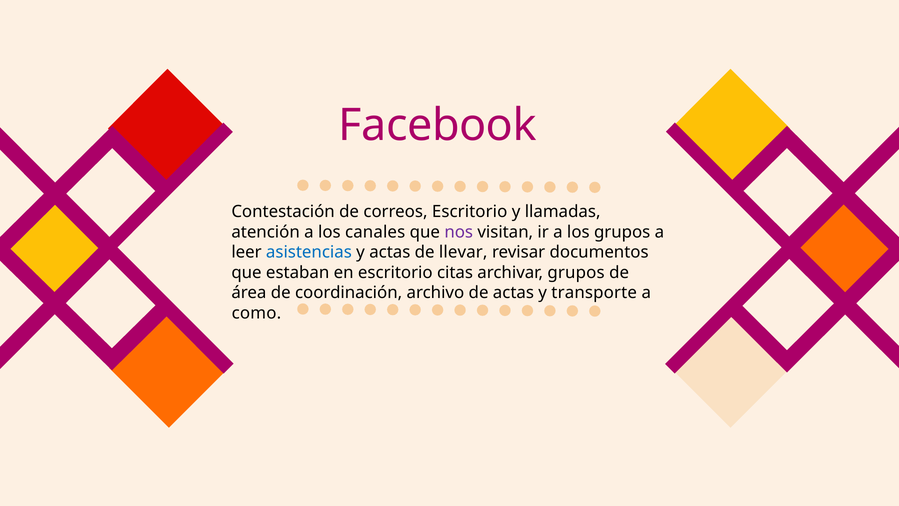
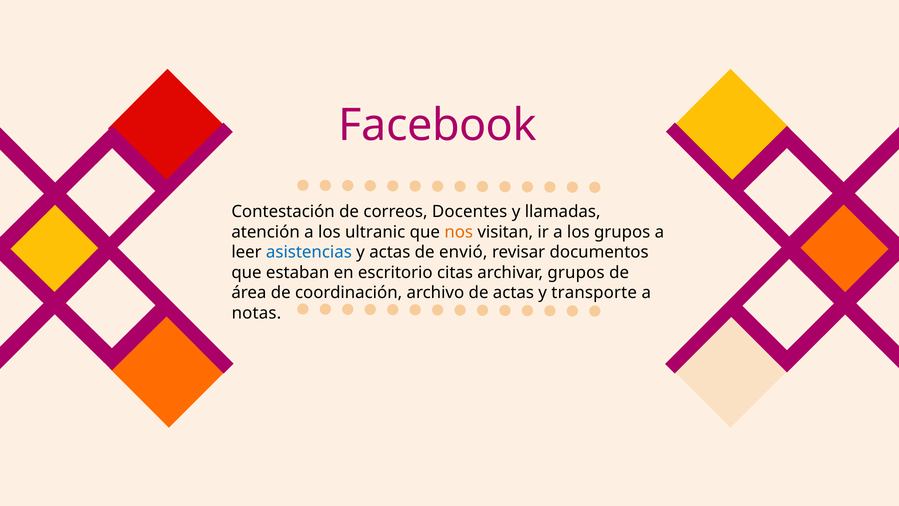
correos Escritorio: Escritorio -> Docentes (470, 212)
canales: canales -> ultranic (375, 232)
nos colour: purple -> orange (459, 232)
llevar: llevar -> envió (463, 252)
como: como -> notas (256, 313)
